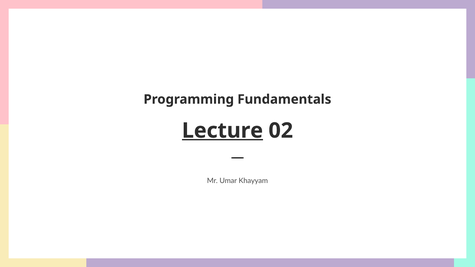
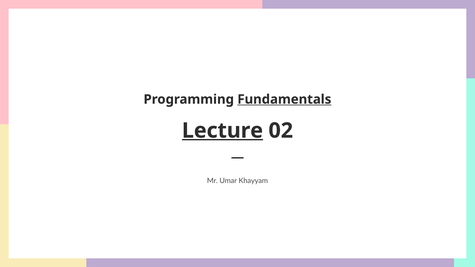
Fundamentals underline: none -> present (284, 99)
